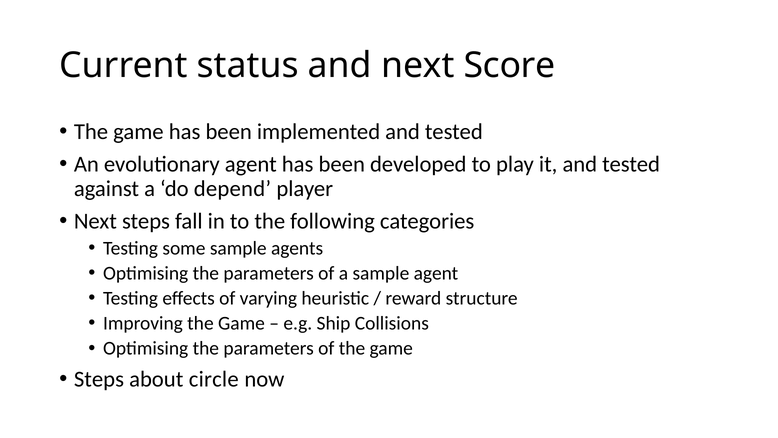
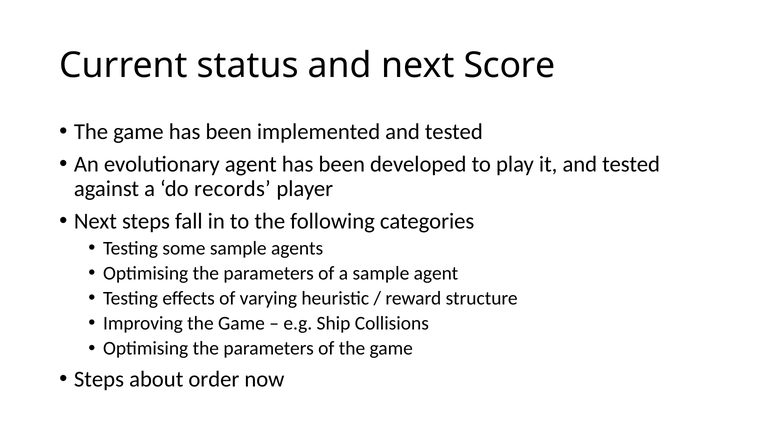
depend: depend -> records (232, 189)
circle: circle -> order (214, 379)
